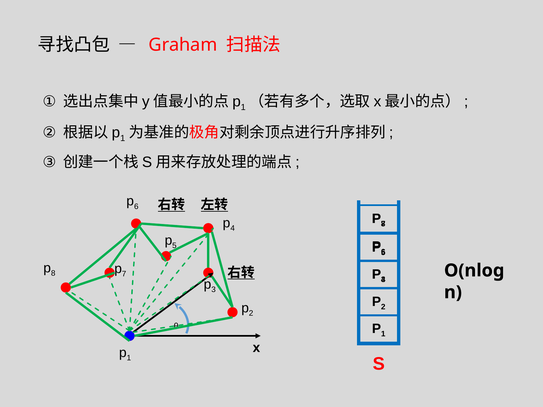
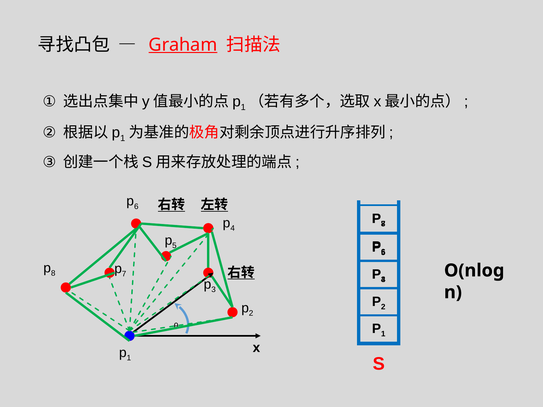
Graham underline: none -> present (183, 45)
